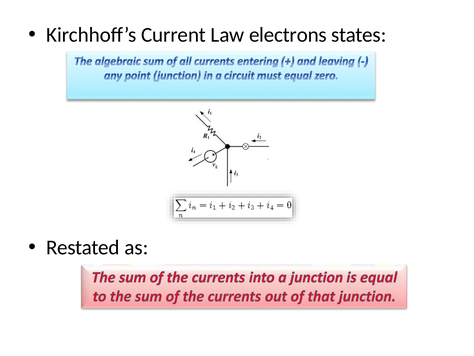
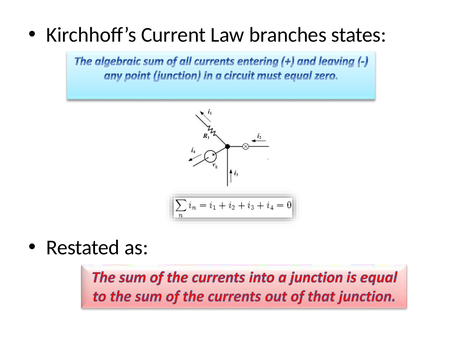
electrons: electrons -> branches (288, 35)
